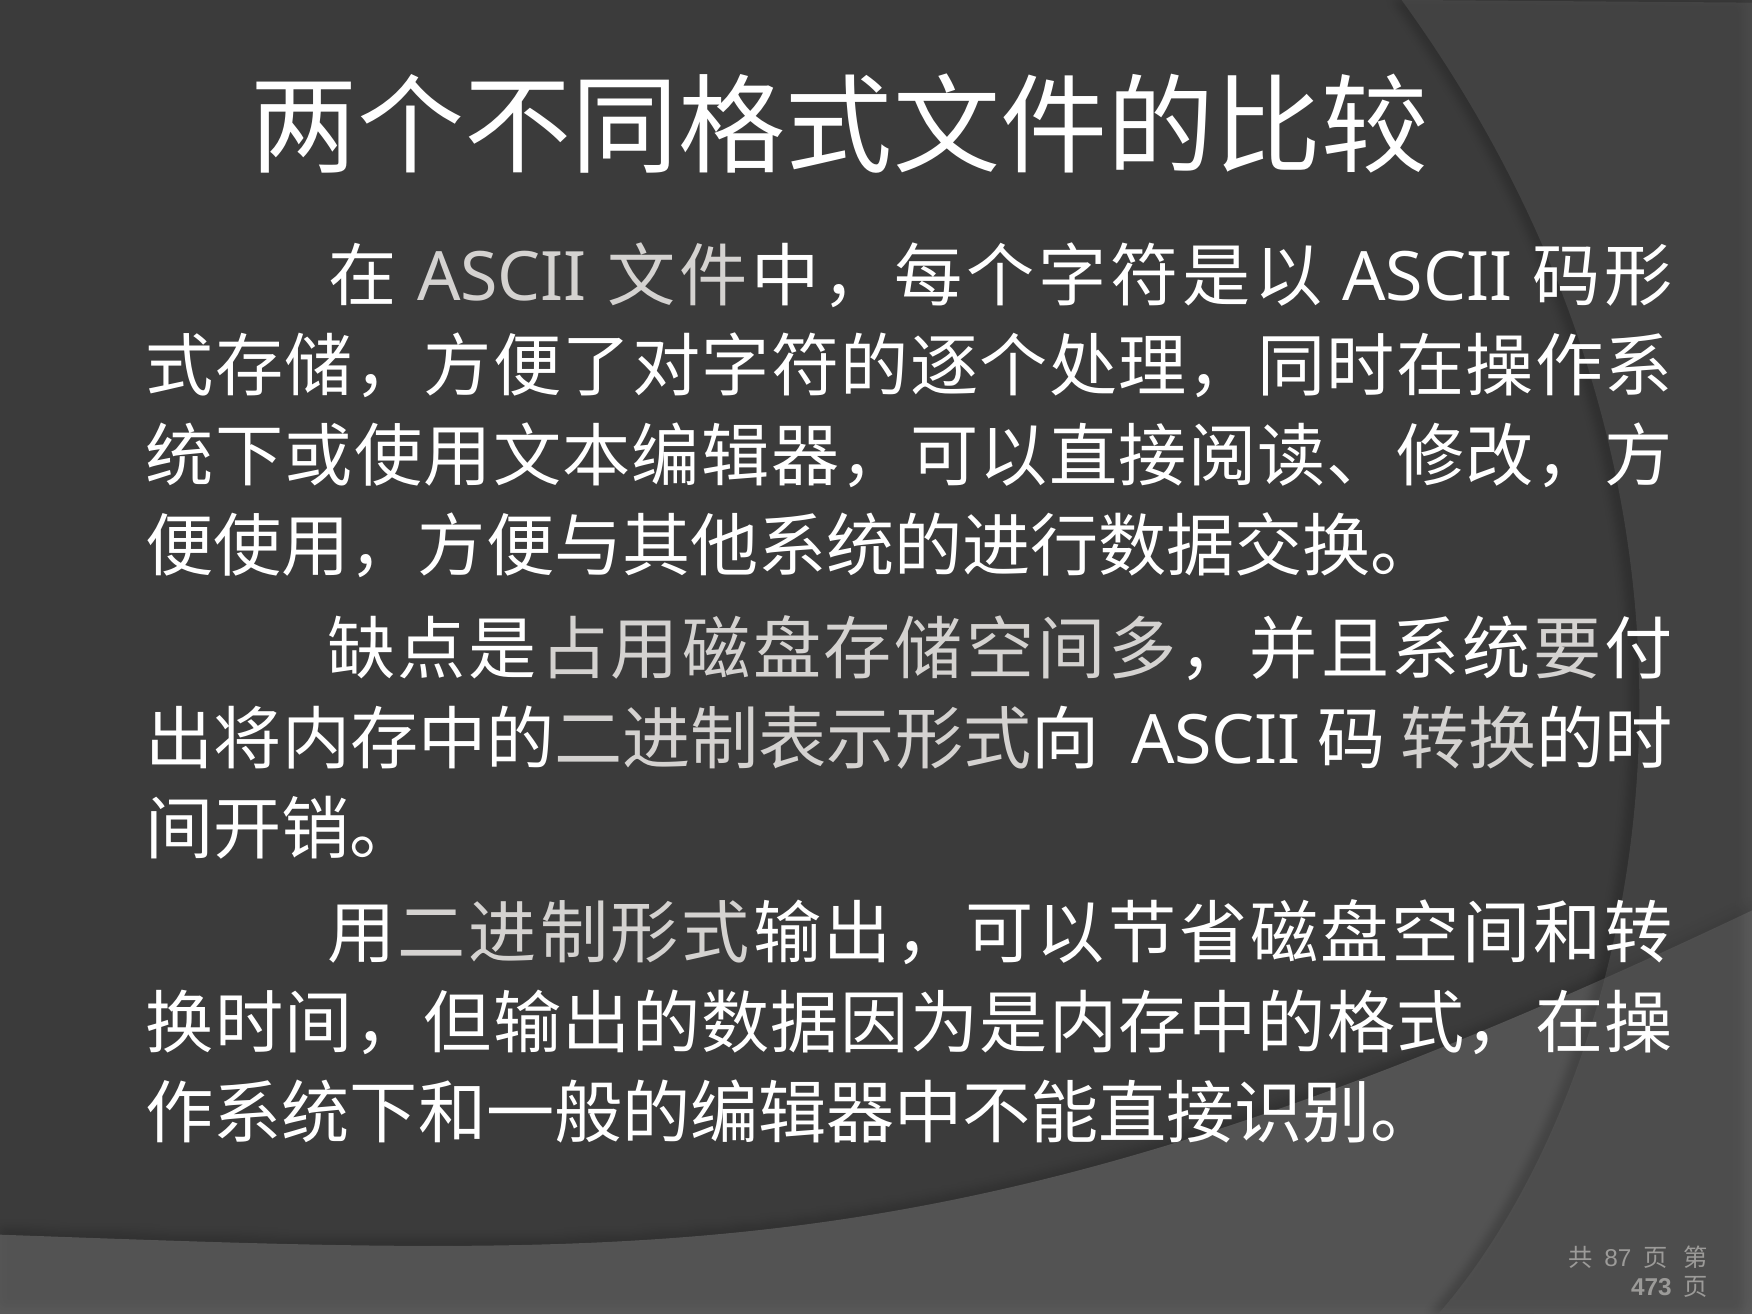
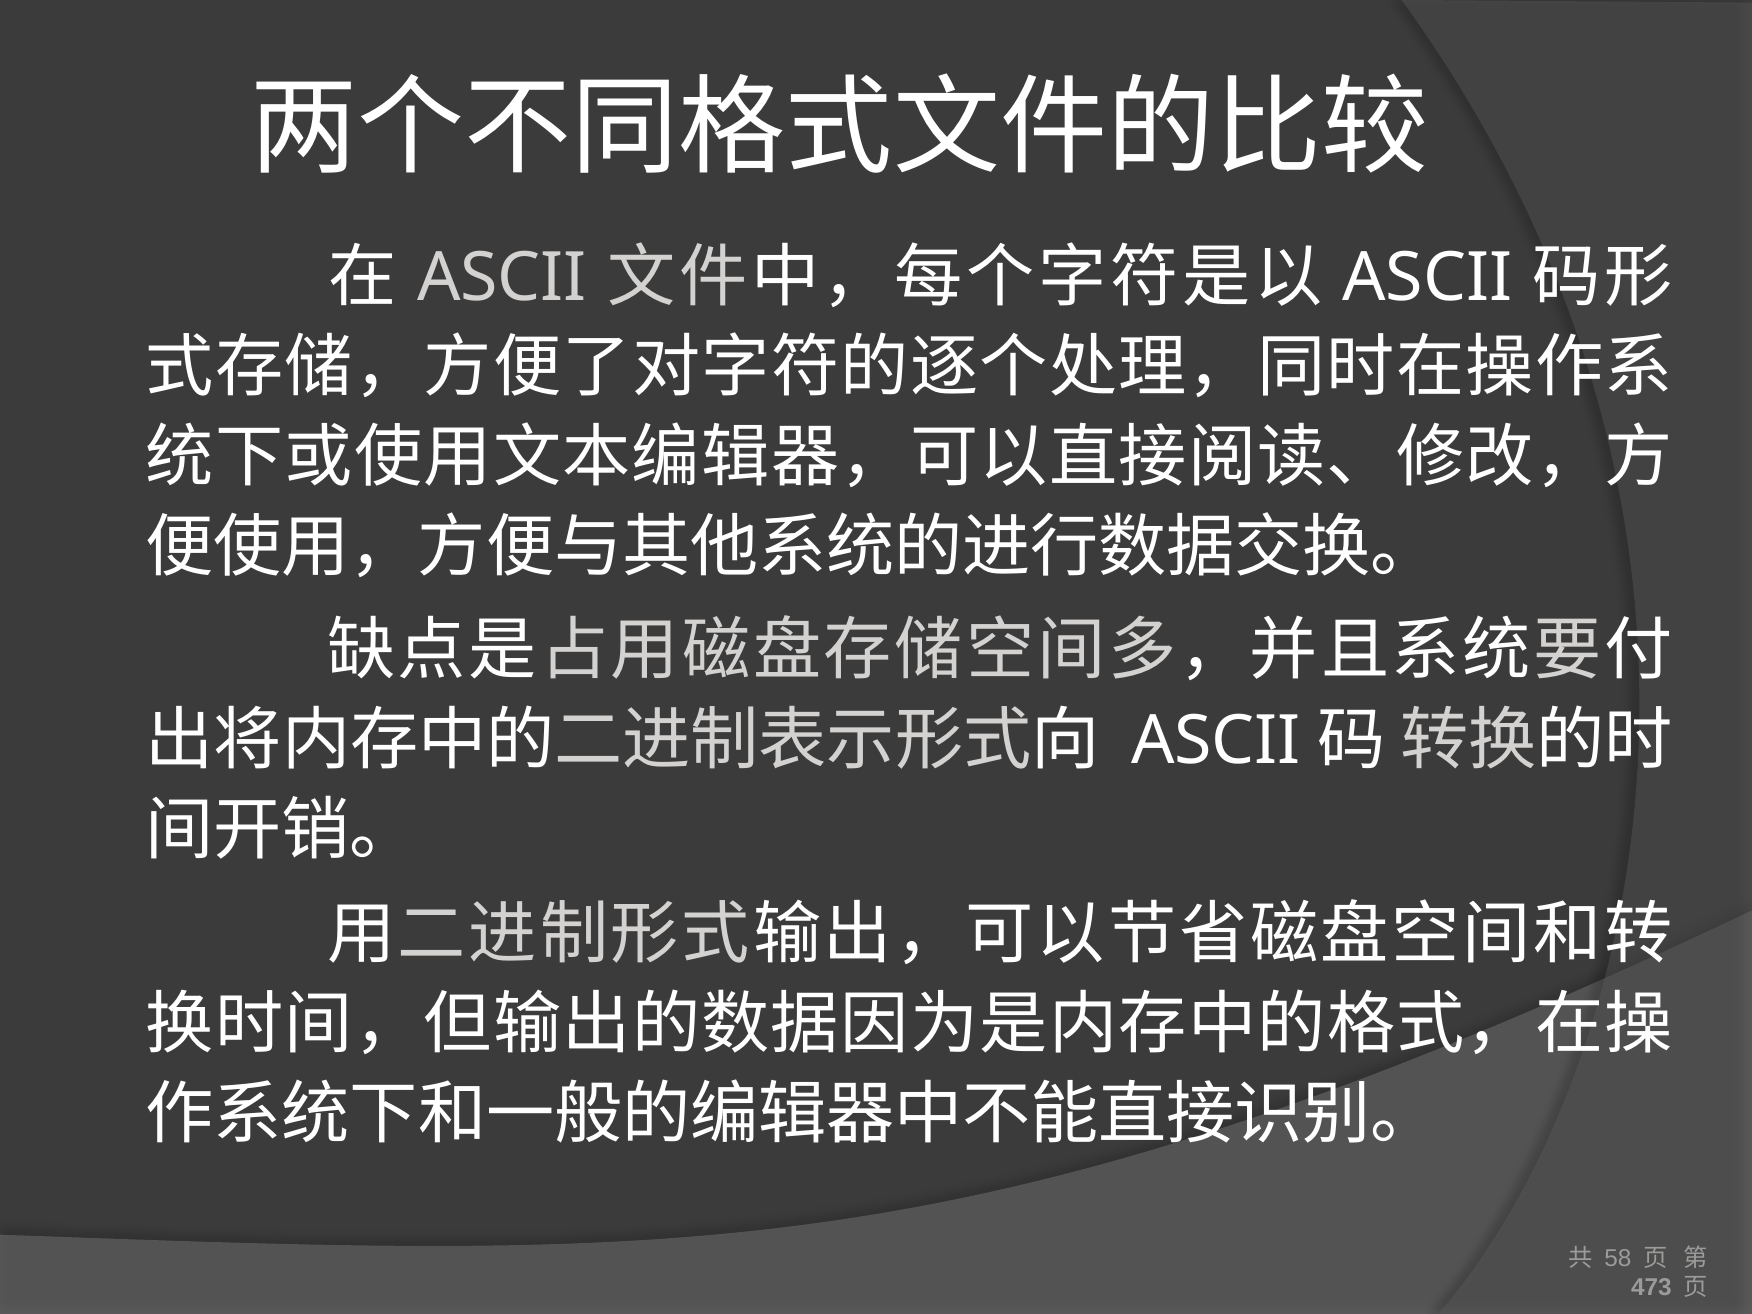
87: 87 -> 58 (1618, 1258)
